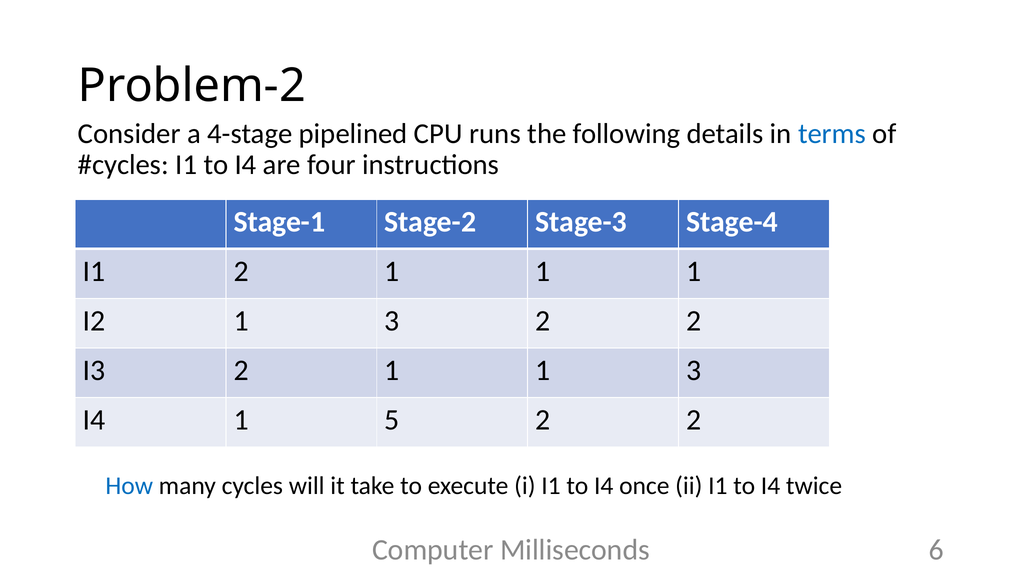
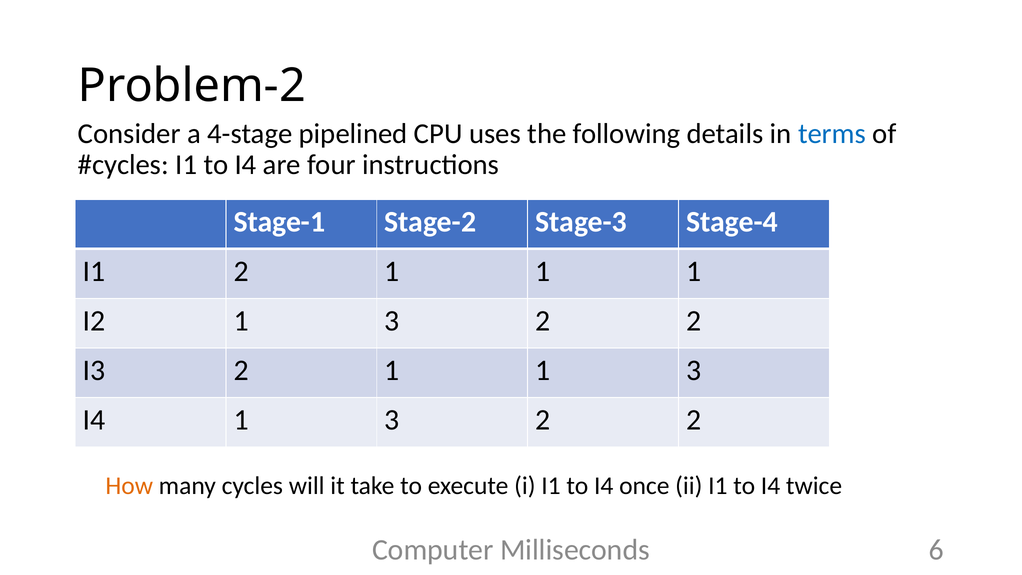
runs: runs -> uses (495, 134)
I4 1 5: 5 -> 3 (392, 420)
How colour: blue -> orange (129, 486)
